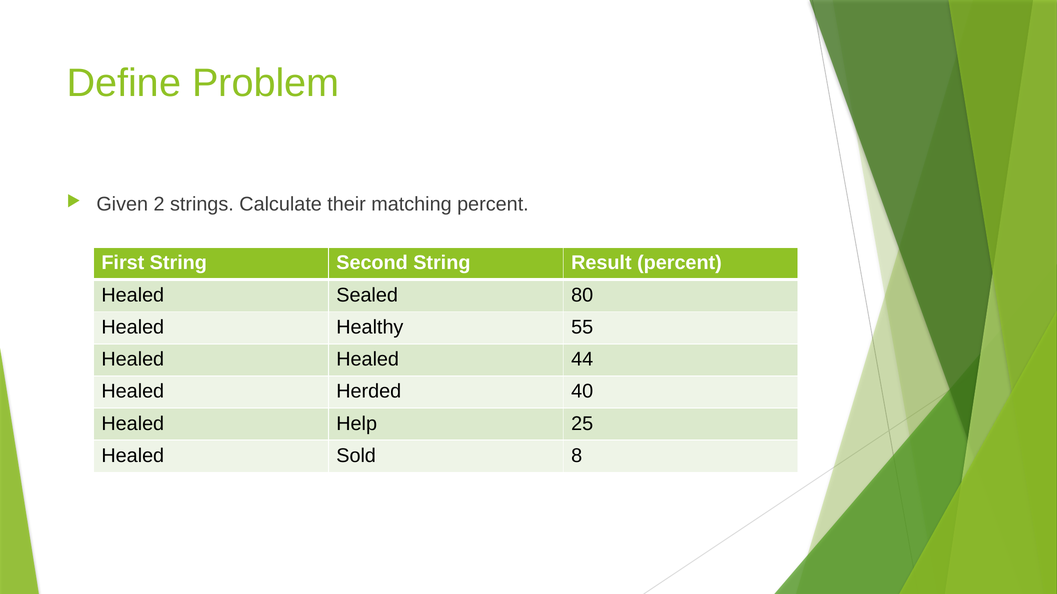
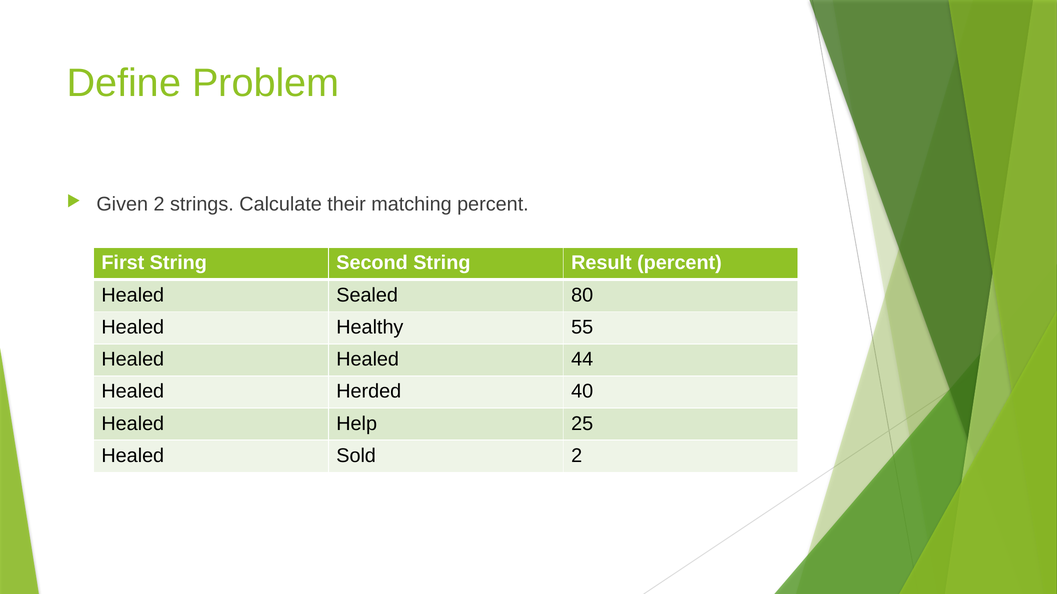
Sold 8: 8 -> 2 (577, 456)
